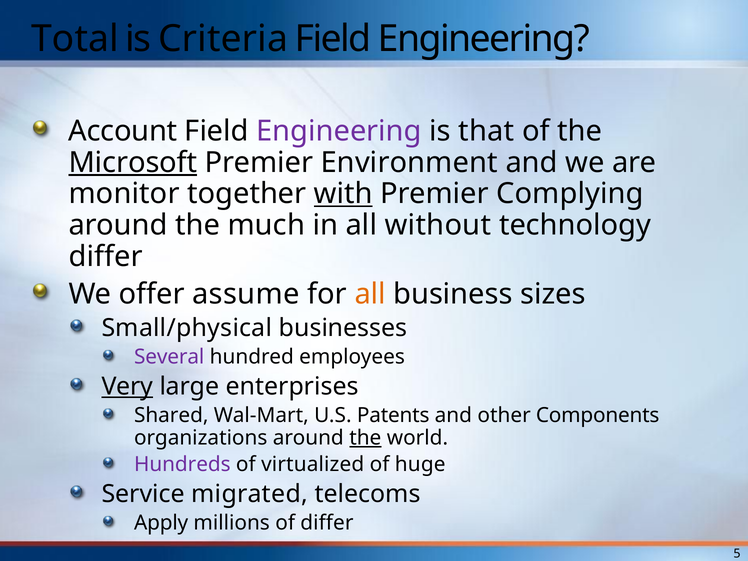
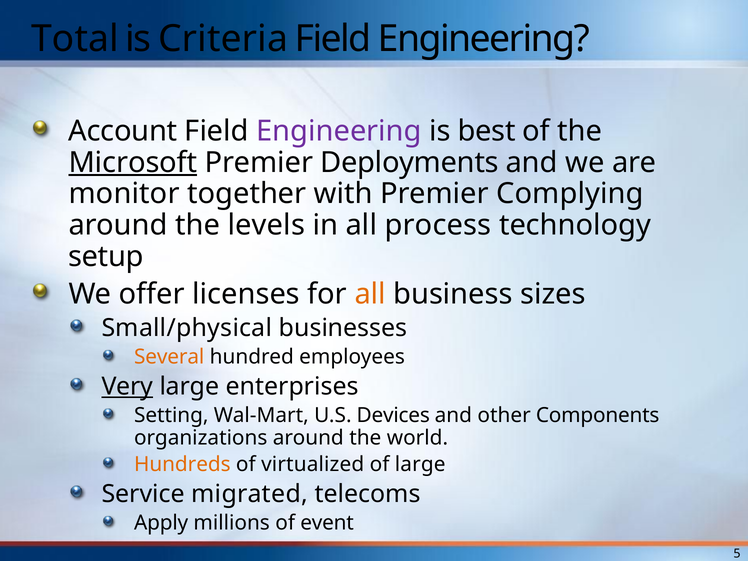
that: that -> best (487, 131)
Environment: Environment -> Deployments (409, 162)
with underline: present -> none (343, 194)
much: much -> levels (266, 225)
without: without -> process (438, 225)
differ: differ -> setup (106, 257)
assume: assume -> licenses (246, 294)
Several colour: purple -> orange (169, 357)
Shared: Shared -> Setting (171, 415)
Patents: Patents -> Devices (393, 415)
the underline: present -> none (365, 438)
Hundreds colour: purple -> orange (182, 464)
of huge: huge -> large (420, 464)
of differ: differ -> event (327, 523)
